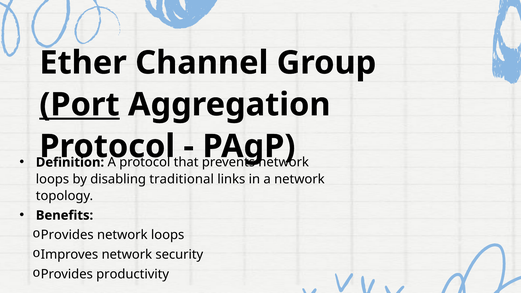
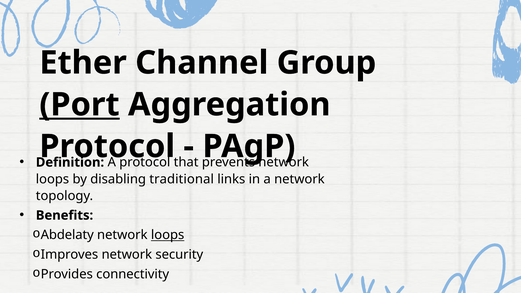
Provides: Provides -> Abdelaty (67, 235)
loops underline: none -> present (168, 235)
productivity: productivity -> connectivity (133, 274)
